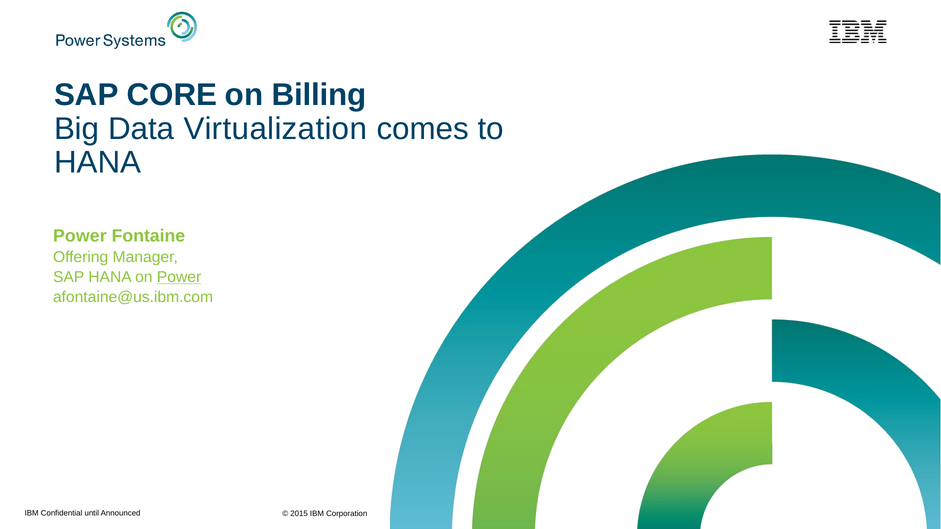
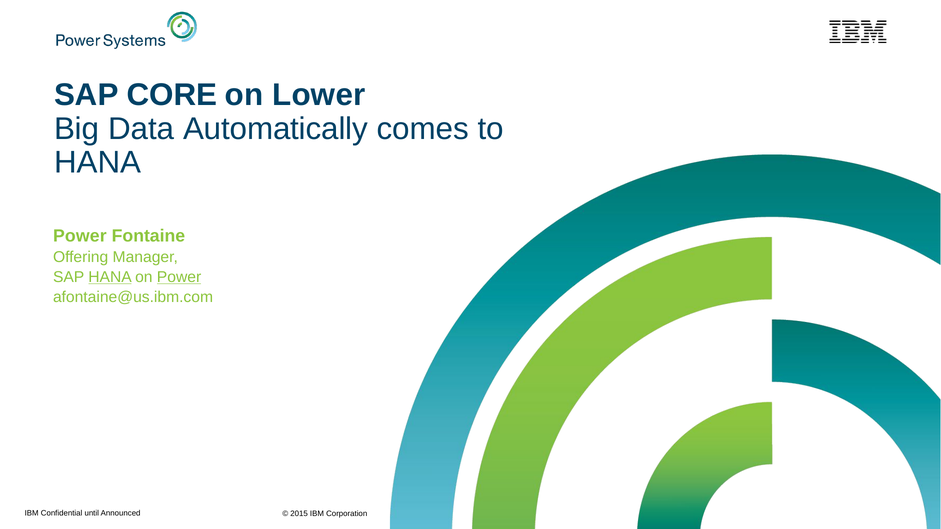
Billing: Billing -> Lower (319, 95)
Virtualization: Virtualization -> Automatically (275, 129)
HANA underline: none -> present (110, 277)
